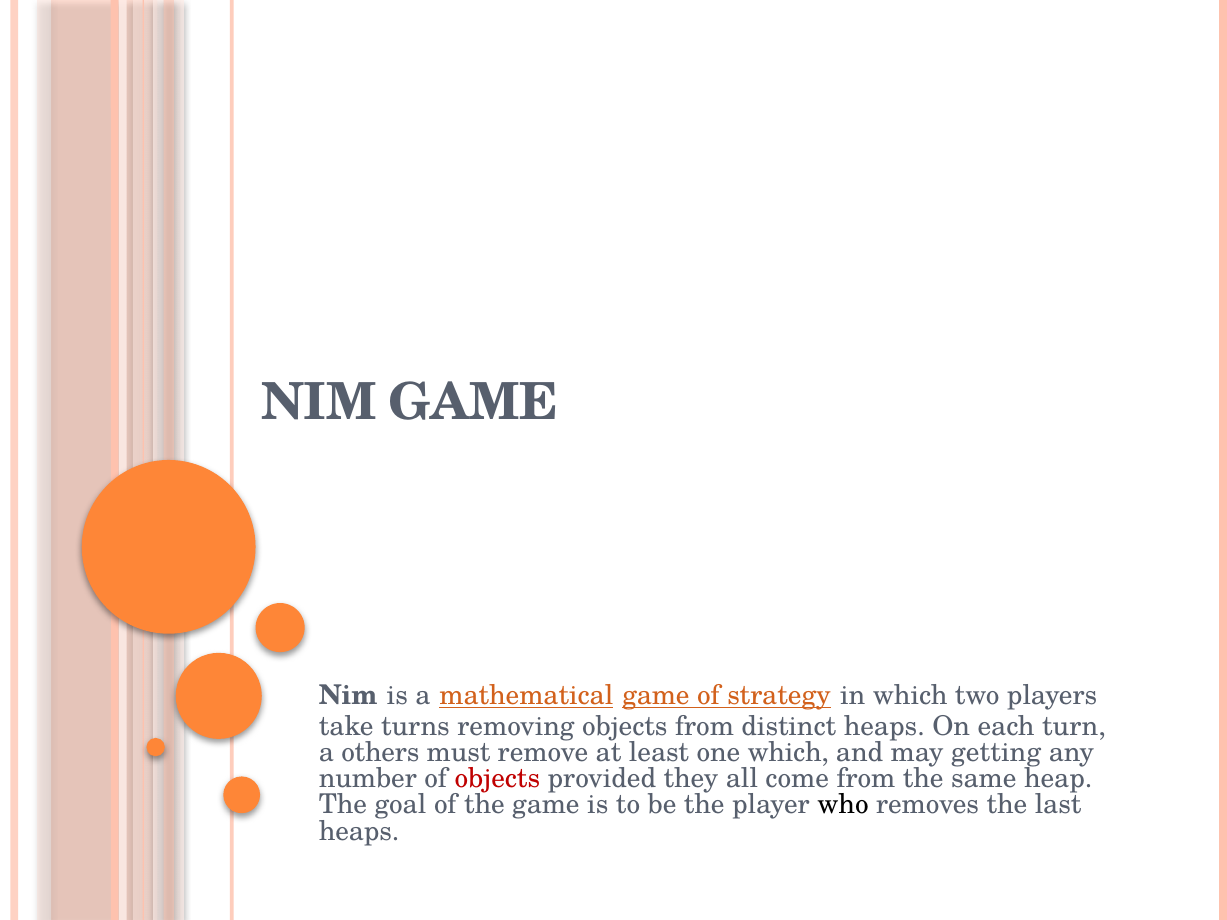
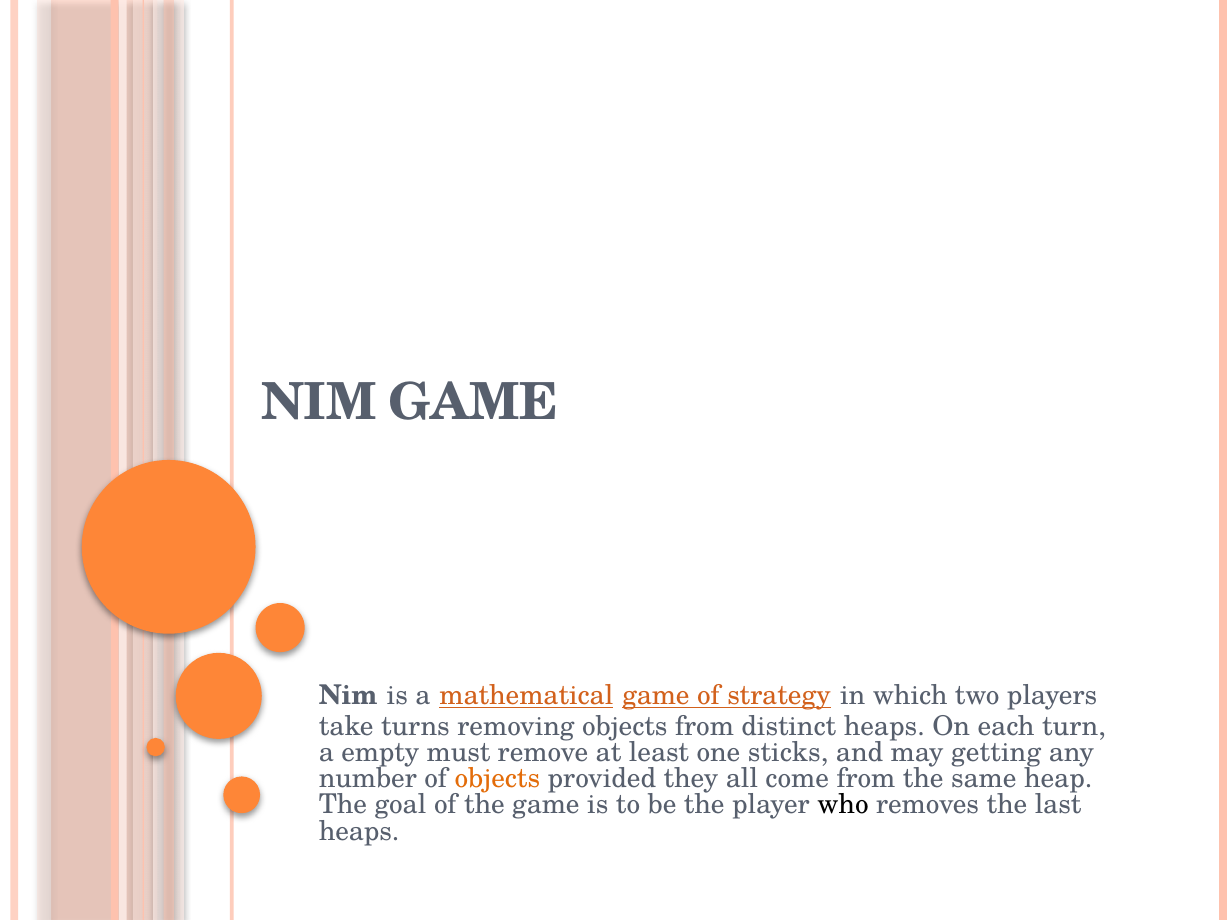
others: others -> empty (380, 753)
one which: which -> sticks (788, 753)
objects colour: red -> orange (497, 779)
